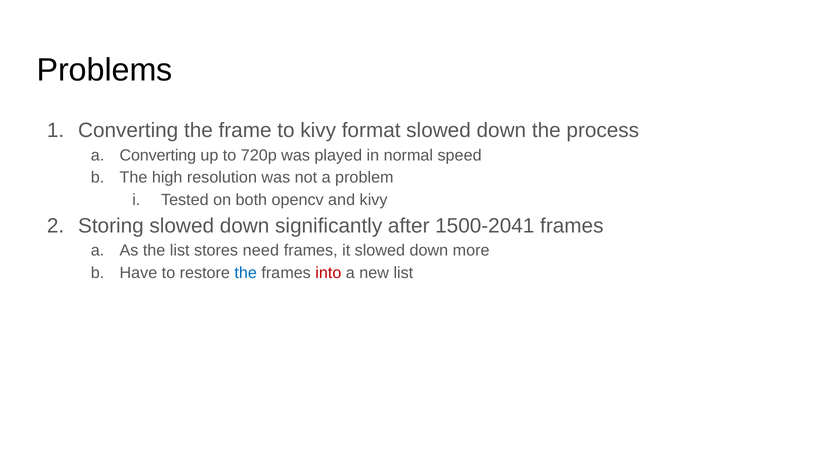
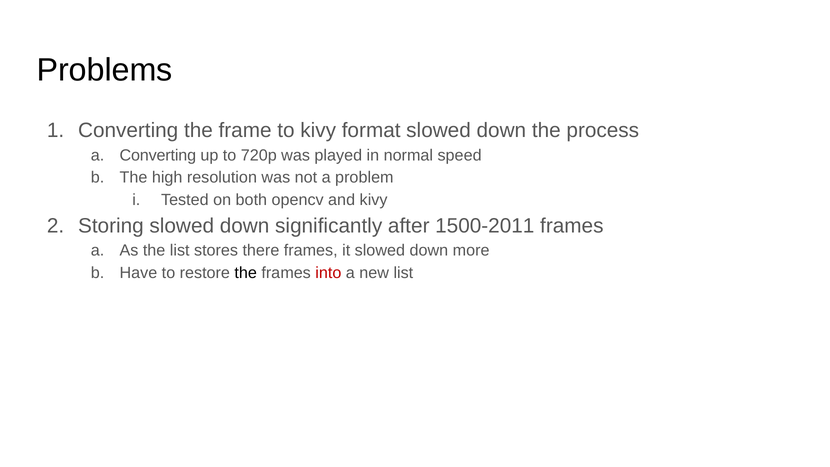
1500-2041: 1500-2041 -> 1500-2011 (485, 226)
need: need -> there (261, 251)
the colour: blue -> black (246, 273)
